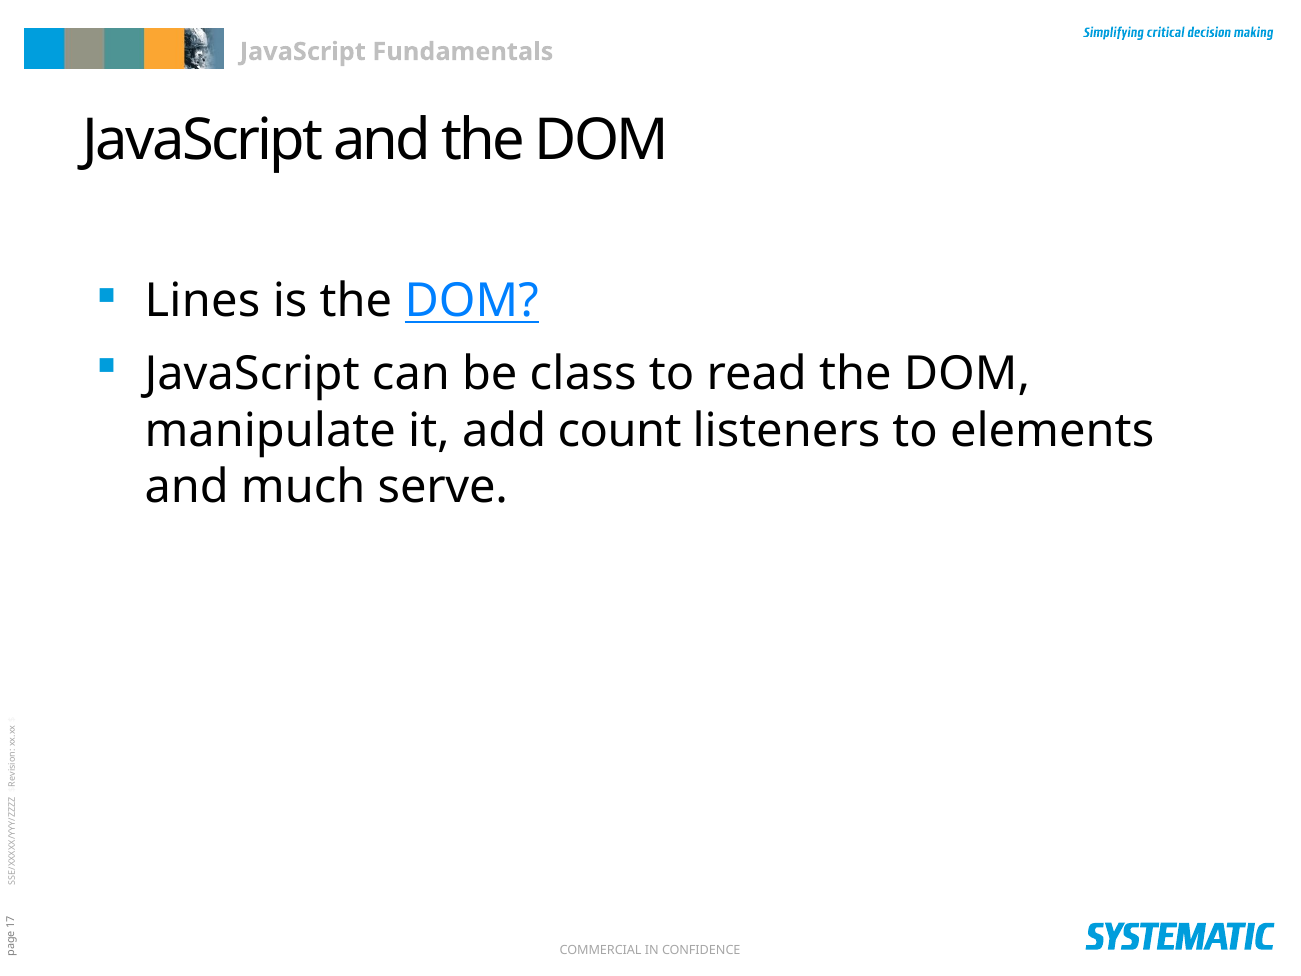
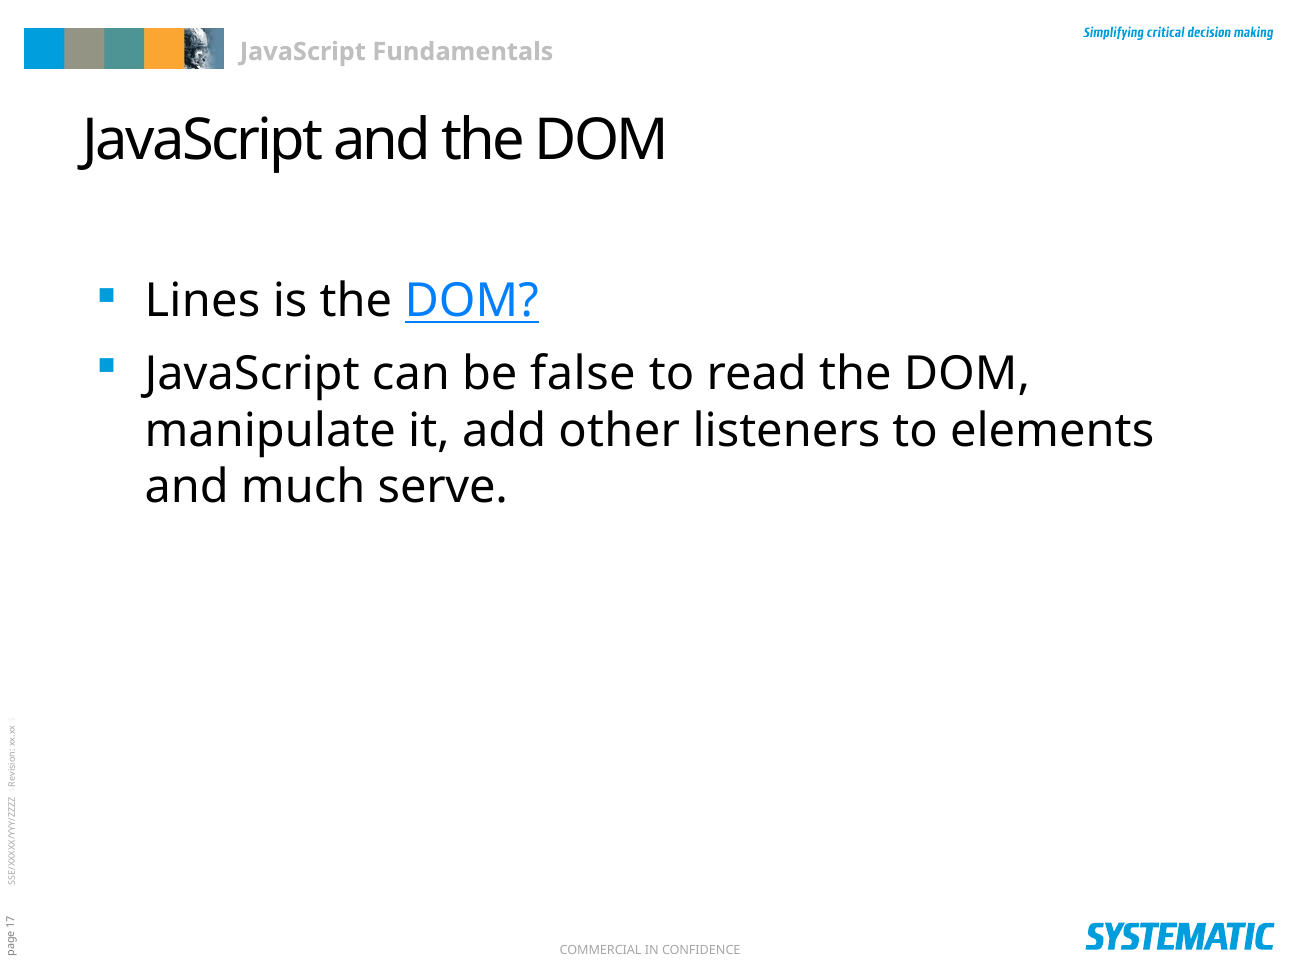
class: class -> false (583, 374)
count: count -> other (619, 430)
